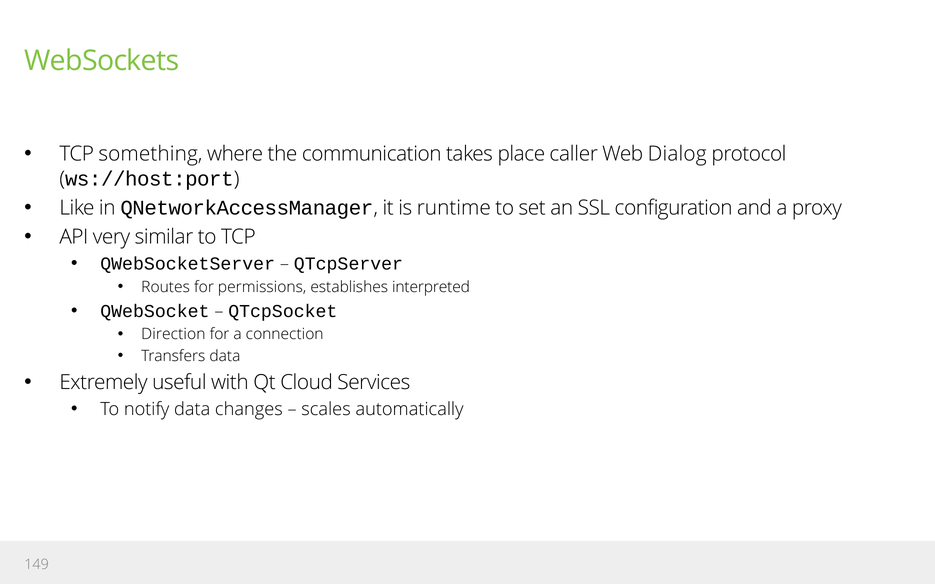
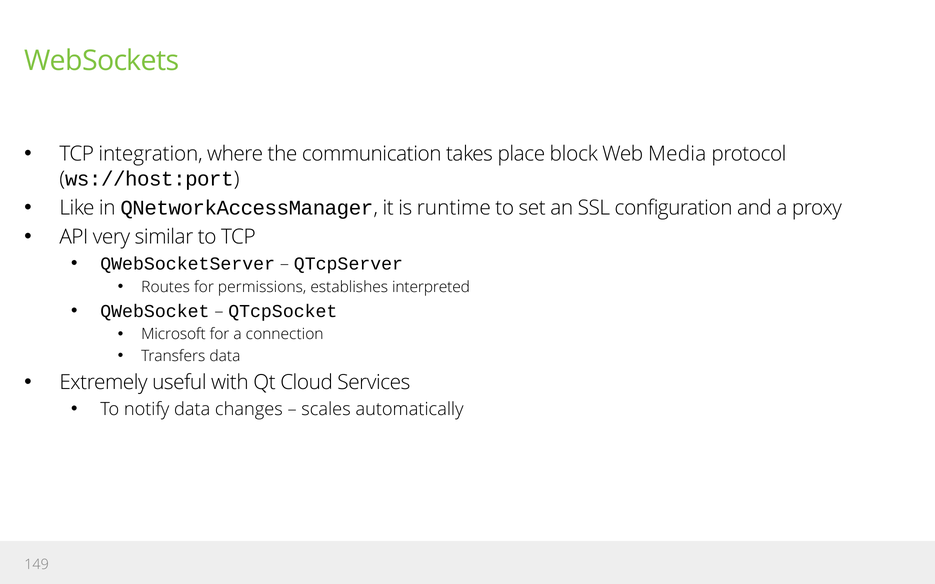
something: something -> integration (151, 154)
caller: caller -> block (574, 154)
Dialog: Dialog -> Media (677, 154)
Direction: Direction -> Microsoft (173, 335)
